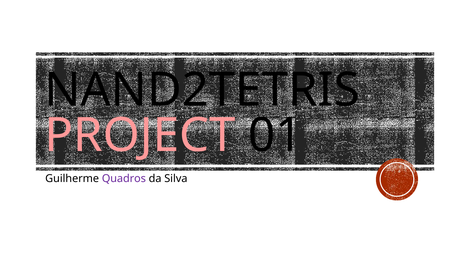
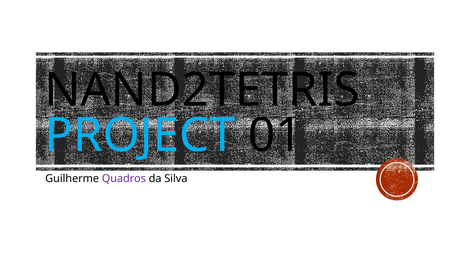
PROJECT colour: pink -> light blue (140, 136)
